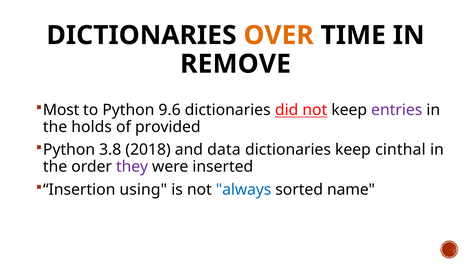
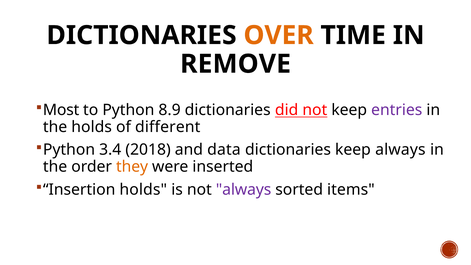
9.6: 9.6 -> 8.9 (170, 110)
provided: provided -> different (168, 127)
3.8: 3.8 -> 3.4 (110, 150)
keep cinthal: cinthal -> always (400, 150)
they colour: purple -> orange (132, 167)
Insertion using: using -> holds (143, 190)
always colour: blue -> purple (244, 190)
name: name -> items (351, 190)
